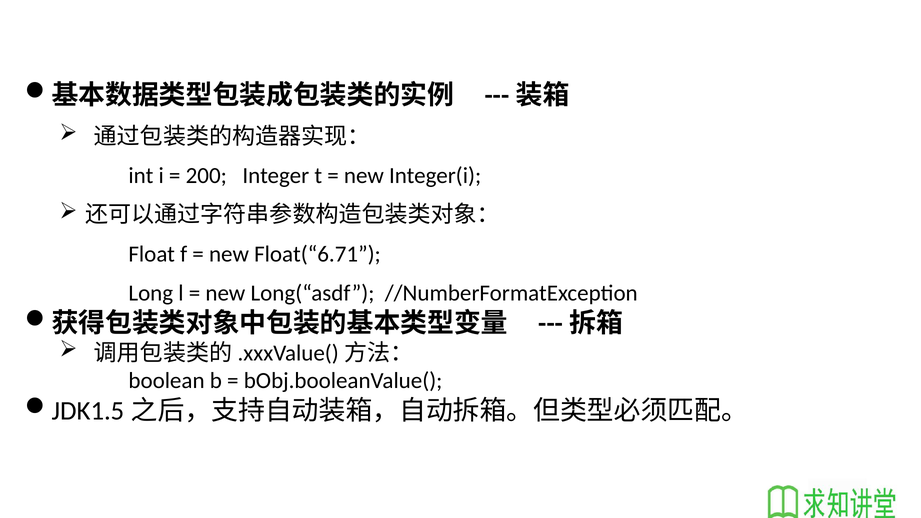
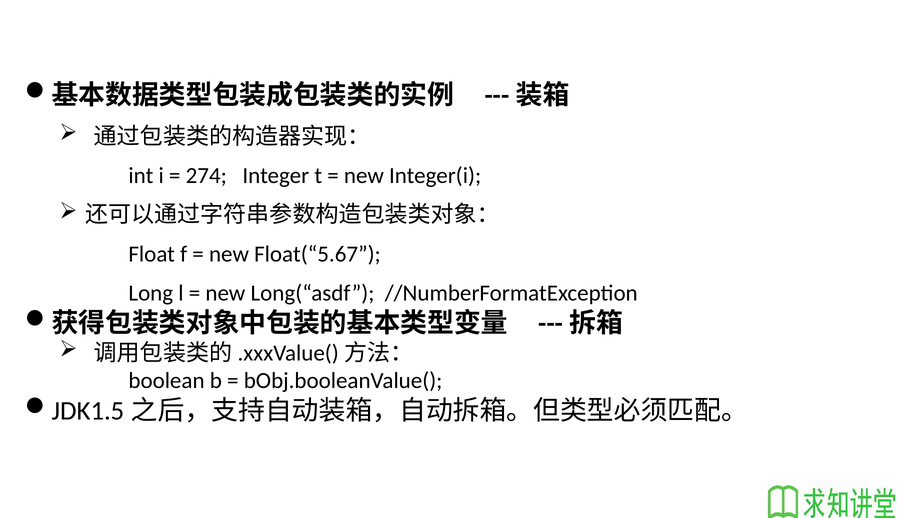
200: 200 -> 274 (206, 176)
Float(“6.71: Float(“6.71 -> Float(“5.67 (317, 254)
